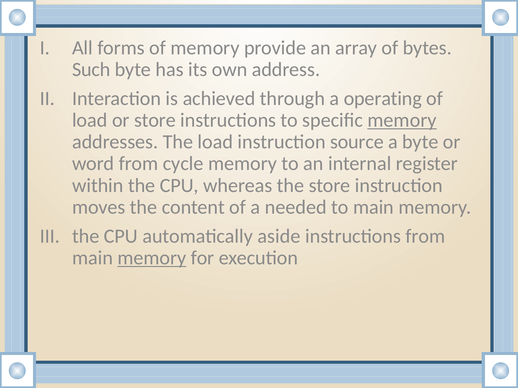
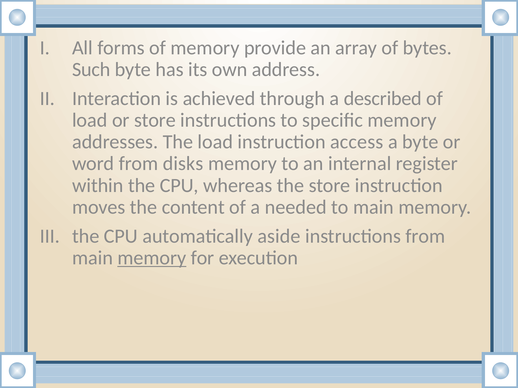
operating: operating -> described (383, 99)
memory underline: present -> none (402, 120)
source: source -> access (357, 142)
cycle: cycle -> disks (183, 164)
